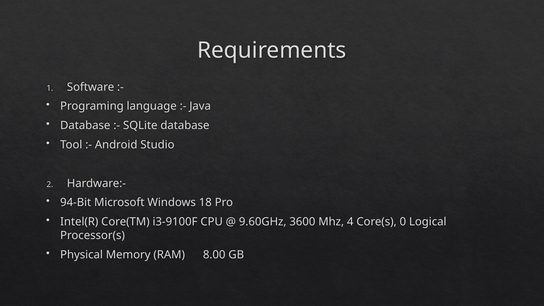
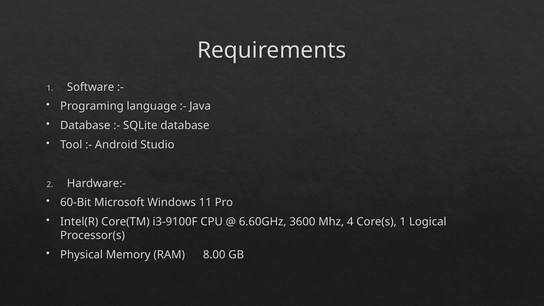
94-Bit: 94-Bit -> 60-Bit (76, 203)
18: 18 -> 11 (205, 203)
9.60GHz: 9.60GHz -> 6.60GHz (263, 222)
Core(s 0: 0 -> 1 (403, 222)
